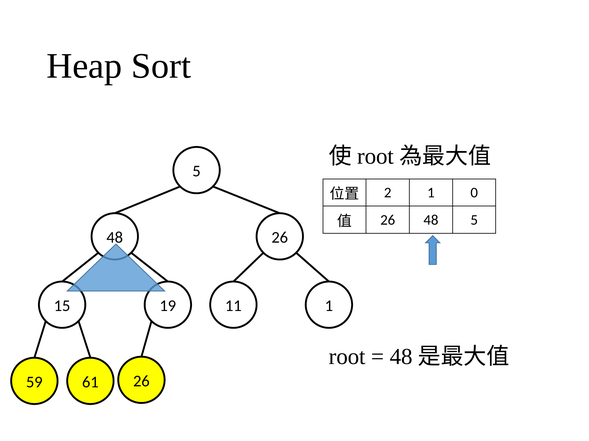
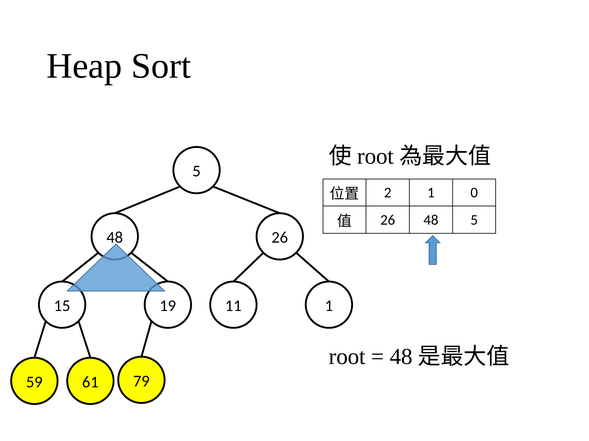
61 26: 26 -> 79 (141, 382)
